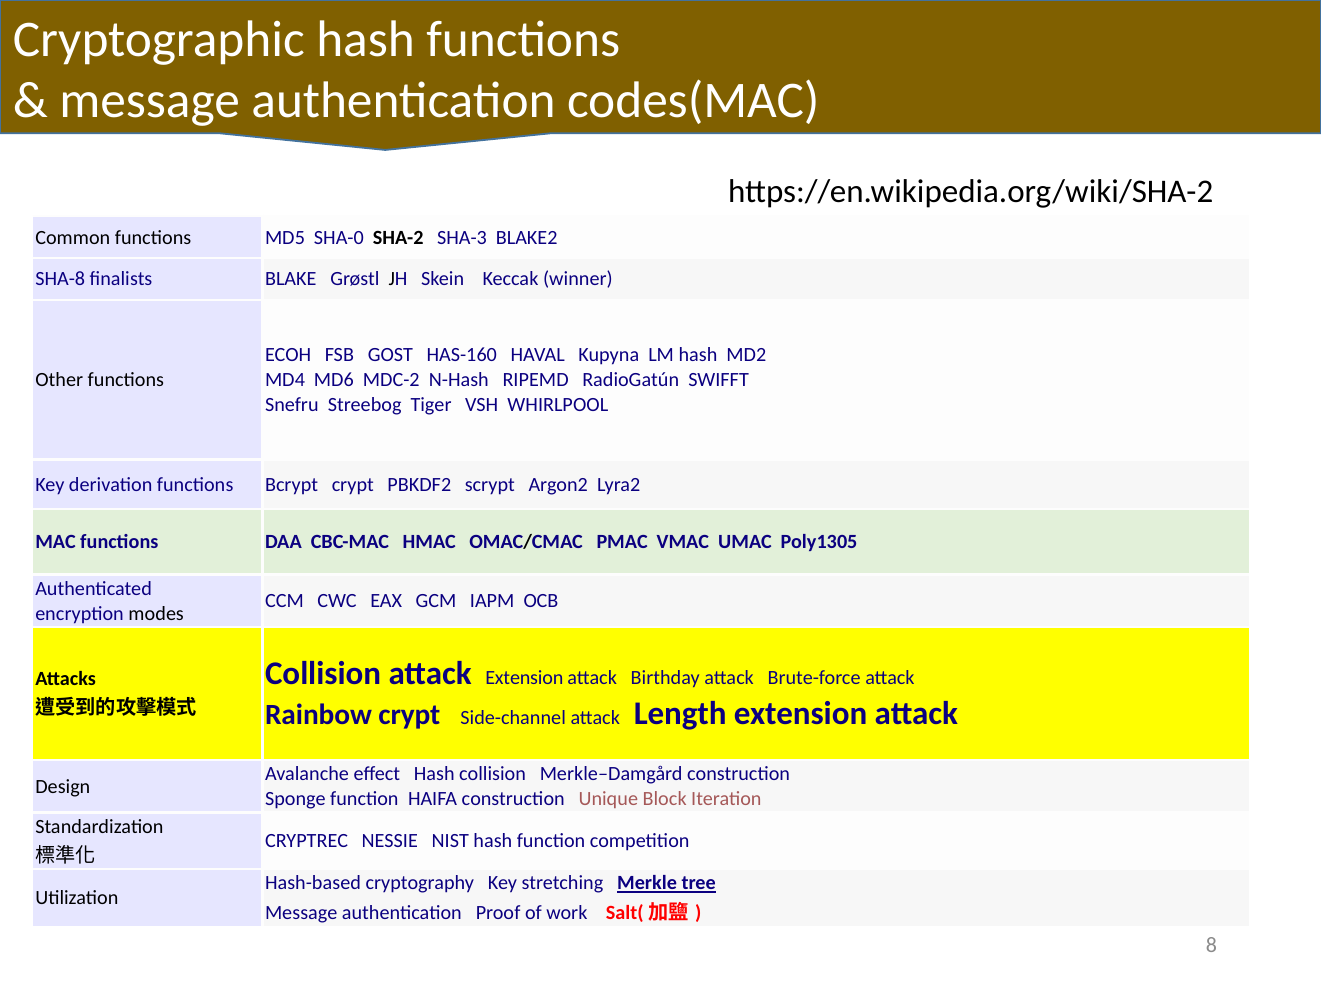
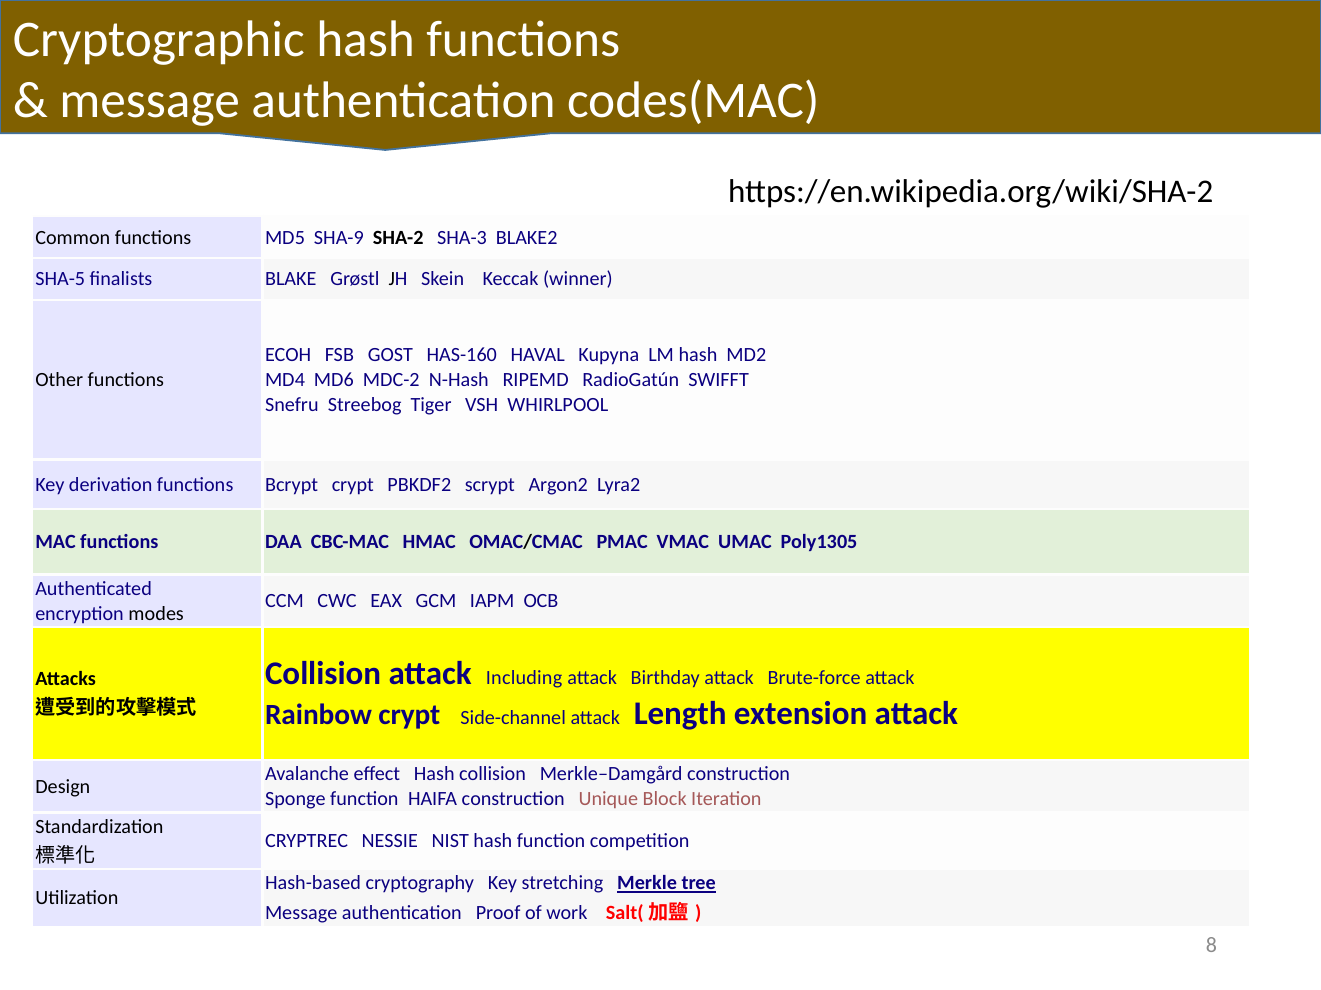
SHA-0: SHA-0 -> SHA-9 (339, 238)
SHA-8: SHA-8 -> SHA-5 (60, 279)
attack Extension: Extension -> Including (524, 679)
